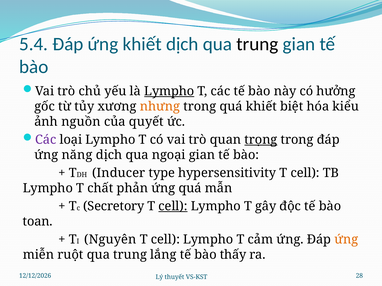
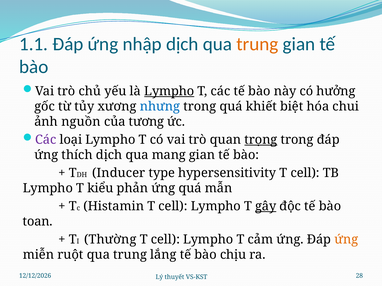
5.4: 5.4 -> 1.1 (34, 44)
ứng khiết: khiết -> nhập (142, 44)
trung colour: black -> orange (257, 44)
nhưng colour: orange -> blue (160, 107)
kiểu: kiểu -> chui (346, 107)
quyết: quyết -> tương (146, 122)
năng: năng -> thích (77, 155)
ngoại: ngoại -> mang (169, 155)
chất: chất -> kiểu (100, 188)
Secretory: Secretory -> Histamin (114, 206)
cell underline: present -> none (173, 206)
gây underline: none -> present (266, 206)
Nguyên: Nguyên -> Thường (110, 240)
thấy: thấy -> chịu (233, 255)
